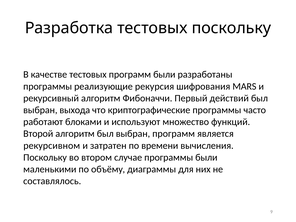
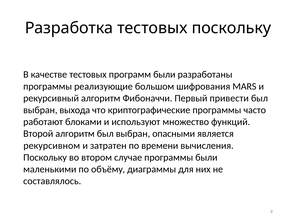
рекурсия: рекурсия -> большом (155, 86)
действий: действий -> привести (229, 98)
выбран программ: программ -> опасными (174, 134)
